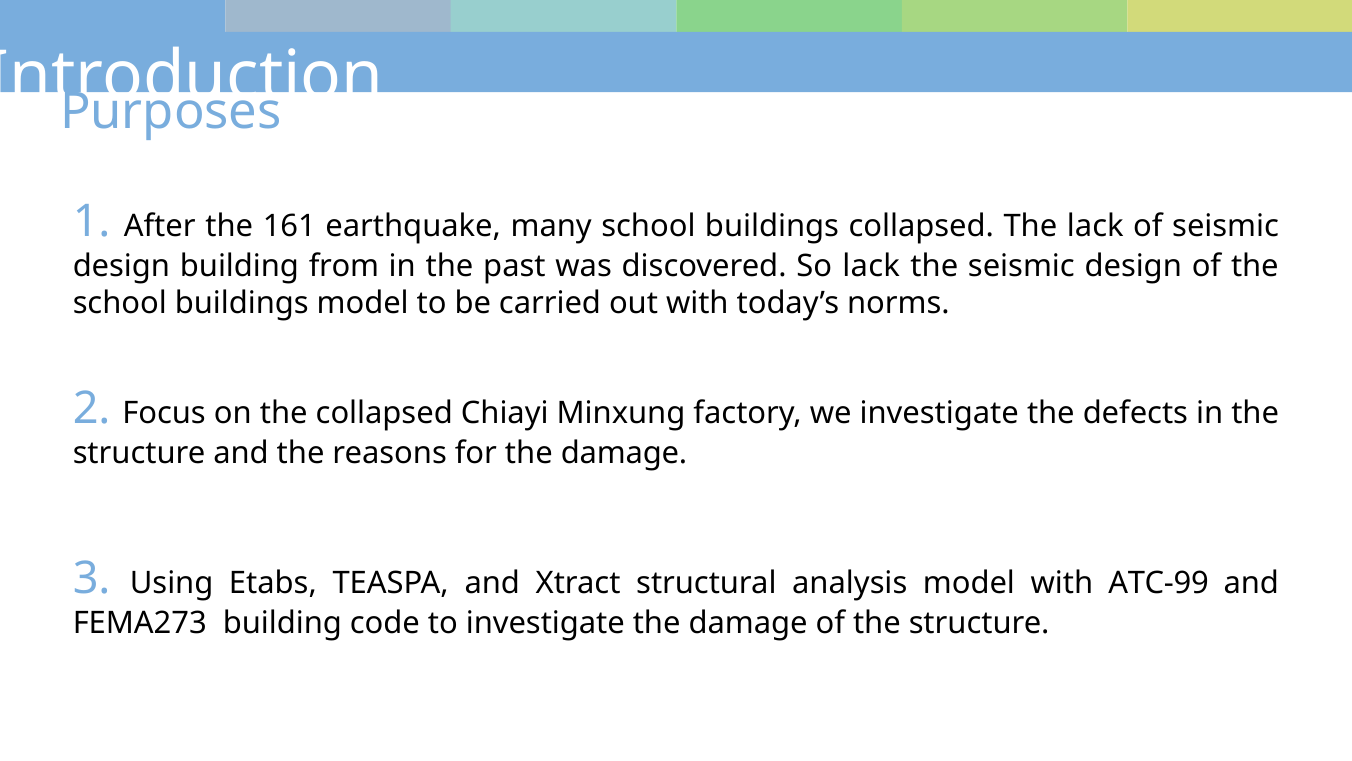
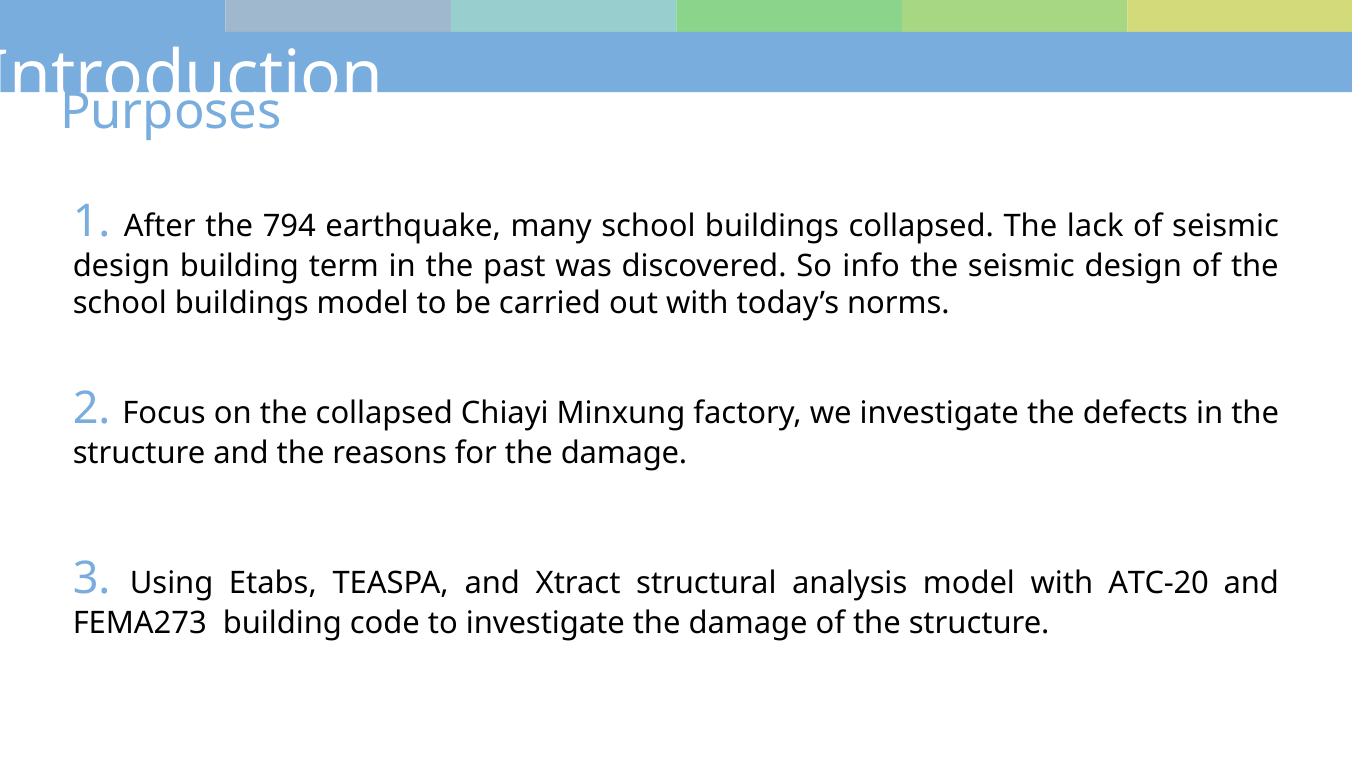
161: 161 -> 794 (289, 226)
from: from -> term (344, 266)
So lack: lack -> info (871, 266)
ATC-99: ATC-99 -> ATC-20 (1159, 583)
